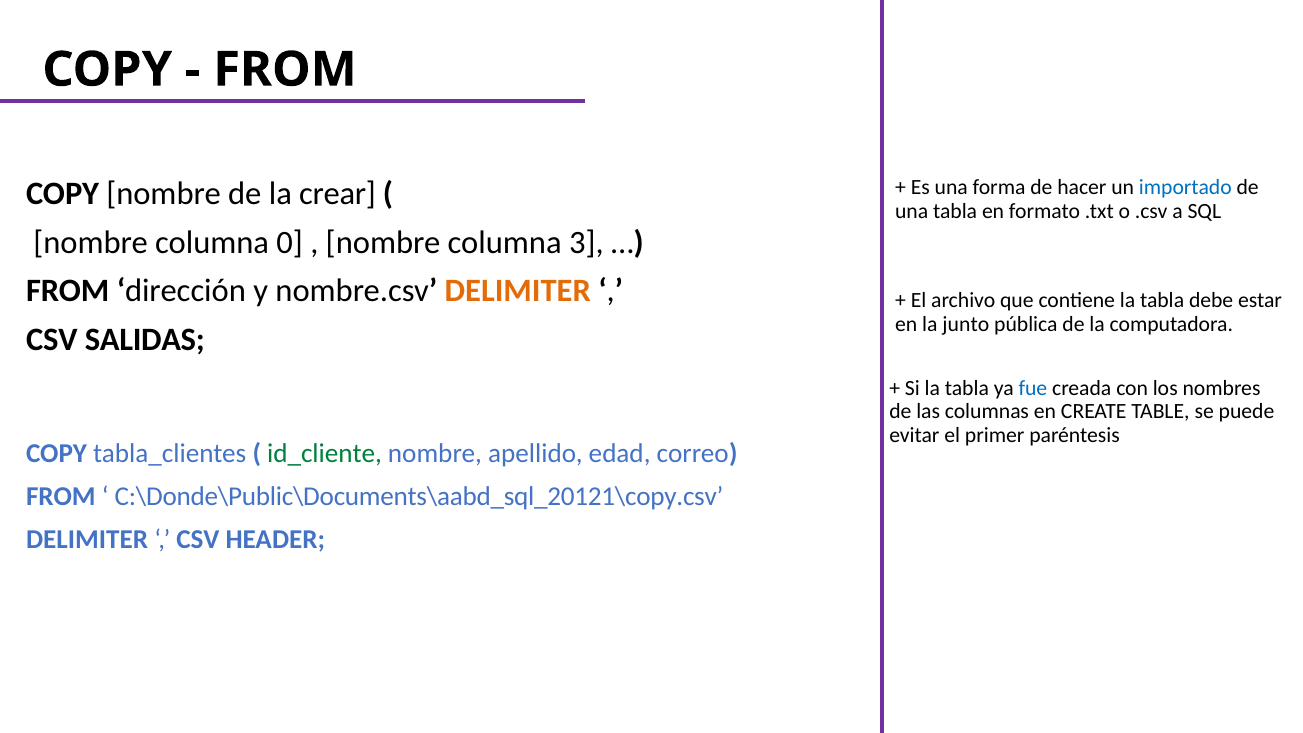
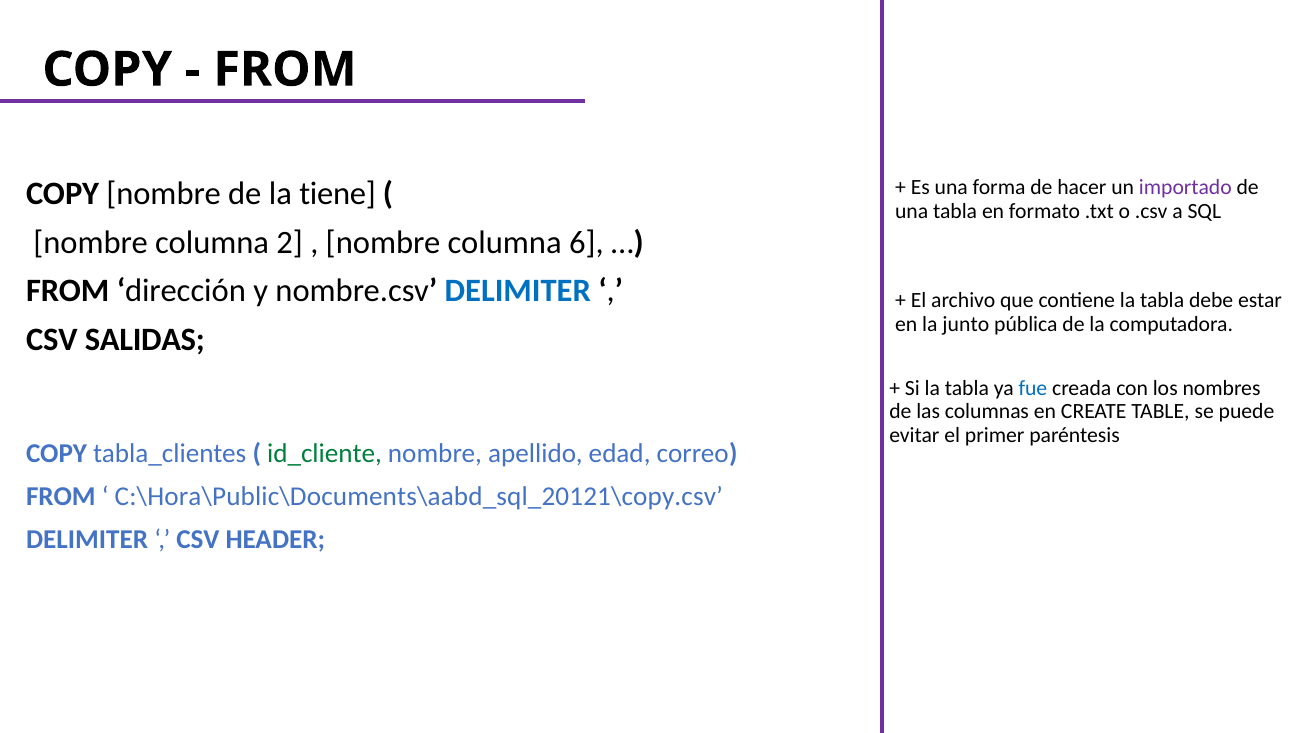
importado colour: blue -> purple (1185, 188)
crear: crear -> tiene (338, 194)
0: 0 -> 2 (290, 242)
3: 3 -> 6 (586, 242)
DELIMITER colour: orange -> blue (518, 291)
C:\Donde\Public\Documents\aabd_sql_20121\copy.csv: C:\Donde\Public\Documents\aabd_sql_20121\copy.csv -> C:\Hora\Public\Documents\aabd_sql_20121\copy.csv (419, 496)
